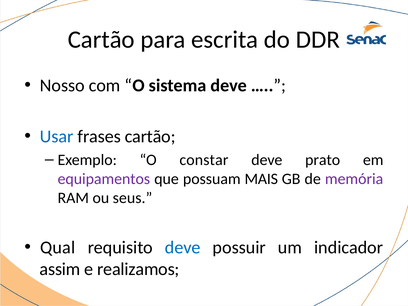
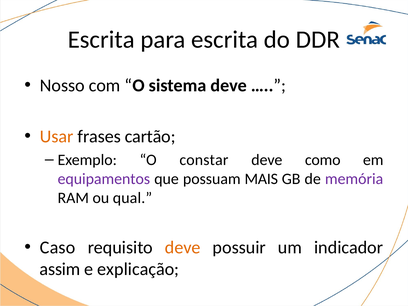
Cartão: Cartão -> Escrita (101, 39)
Usar colour: blue -> orange (57, 136)
prato: prato -> como (323, 160)
seus: seus -> qual (132, 198)
Qual: Qual -> Caso (58, 248)
deve colour: blue -> orange (183, 248)
realizamos: realizamos -> explicação (138, 269)
